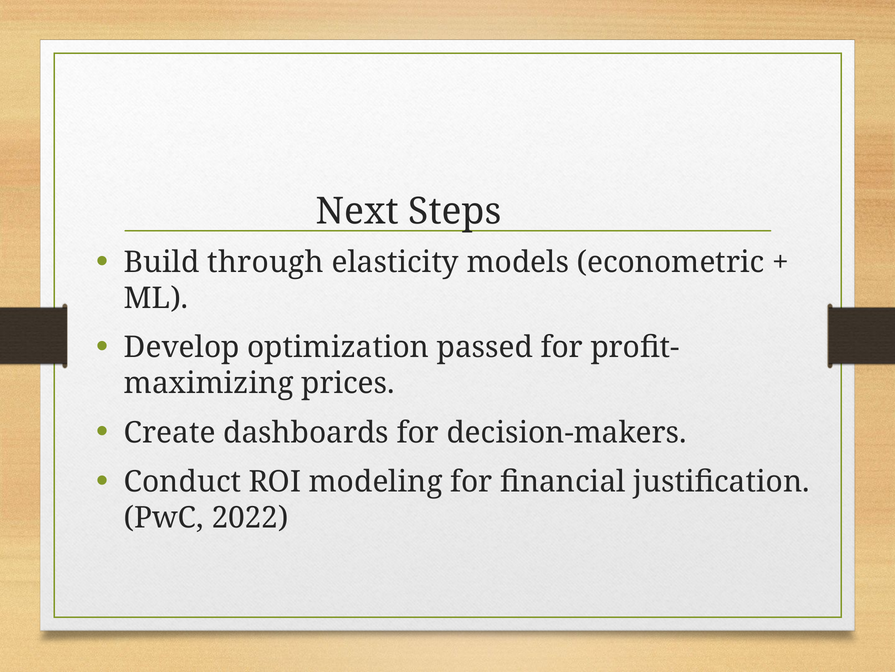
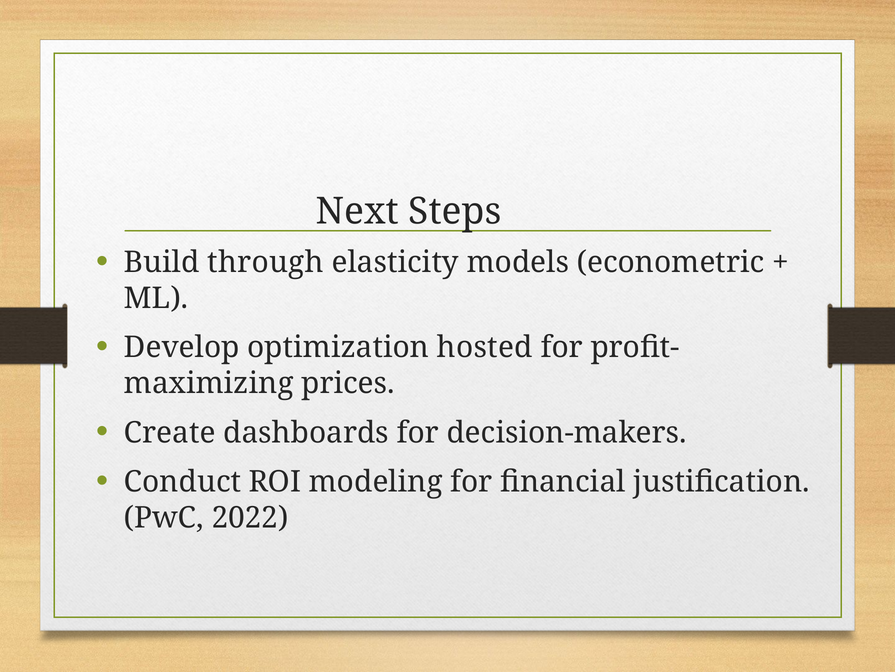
passed: passed -> hosted (485, 347)
